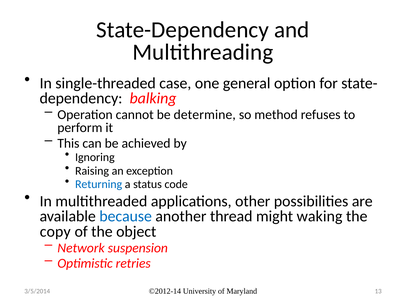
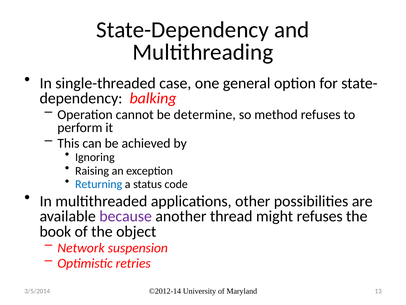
because colour: blue -> purple (126, 216)
might waking: waking -> refuses (320, 216)
copy: copy -> book (55, 231)
